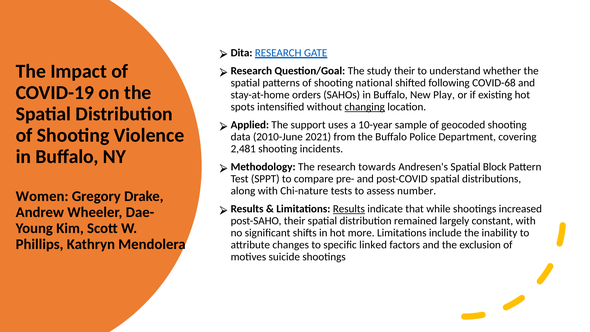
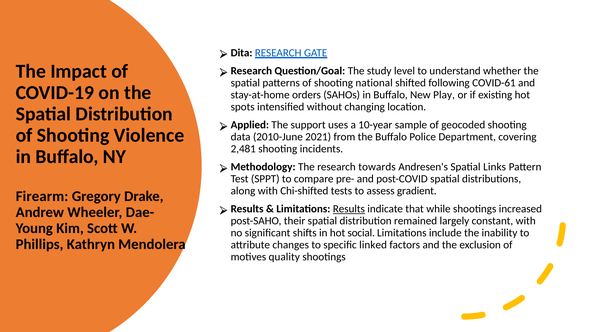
study their: their -> level (405, 71)
COVID-68: COVID-68 -> COVID-61 (494, 83)
changing underline: present -> none (365, 107)
Block: Block -> Links (495, 167)
Chi-nature: Chi-nature -> Chi-shifted (304, 191)
number: number -> gradient (417, 191)
Women: Women -> Firearm (42, 196)
more: more -> social (361, 233)
suicide: suicide -> quality (284, 257)
